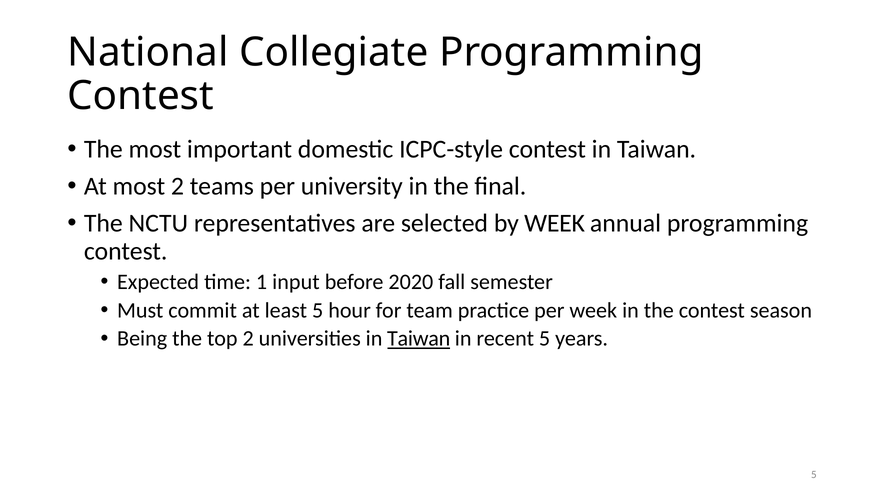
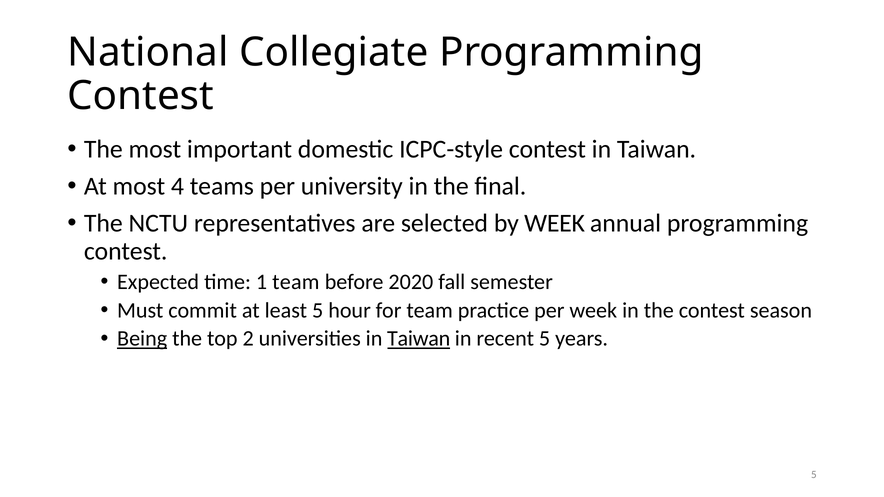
most 2: 2 -> 4 (177, 187)
1 input: input -> team (296, 282)
Being underline: none -> present (142, 339)
